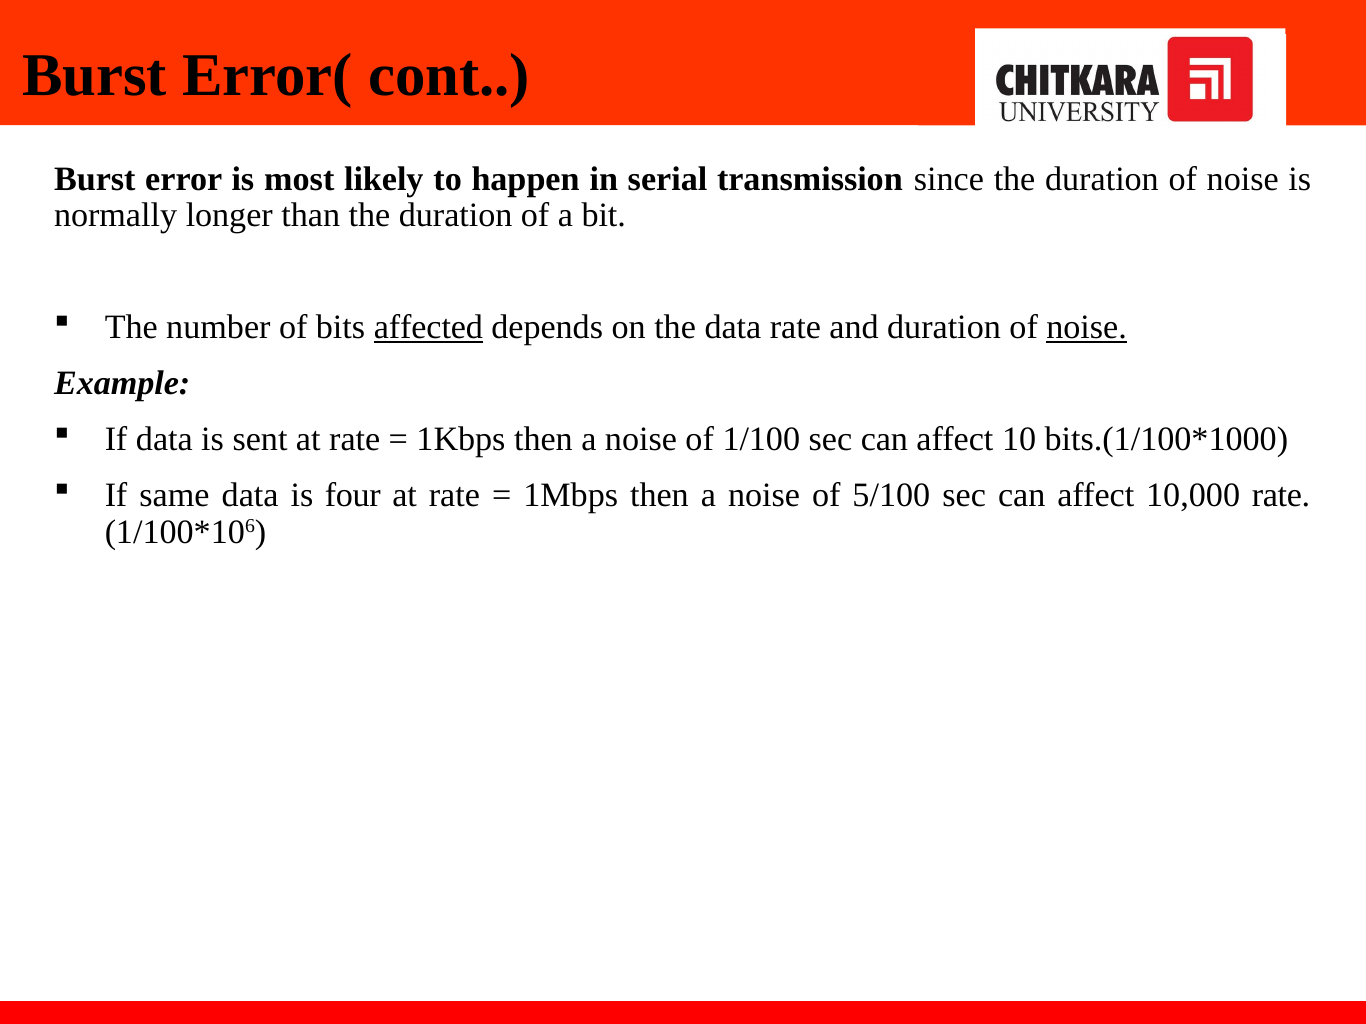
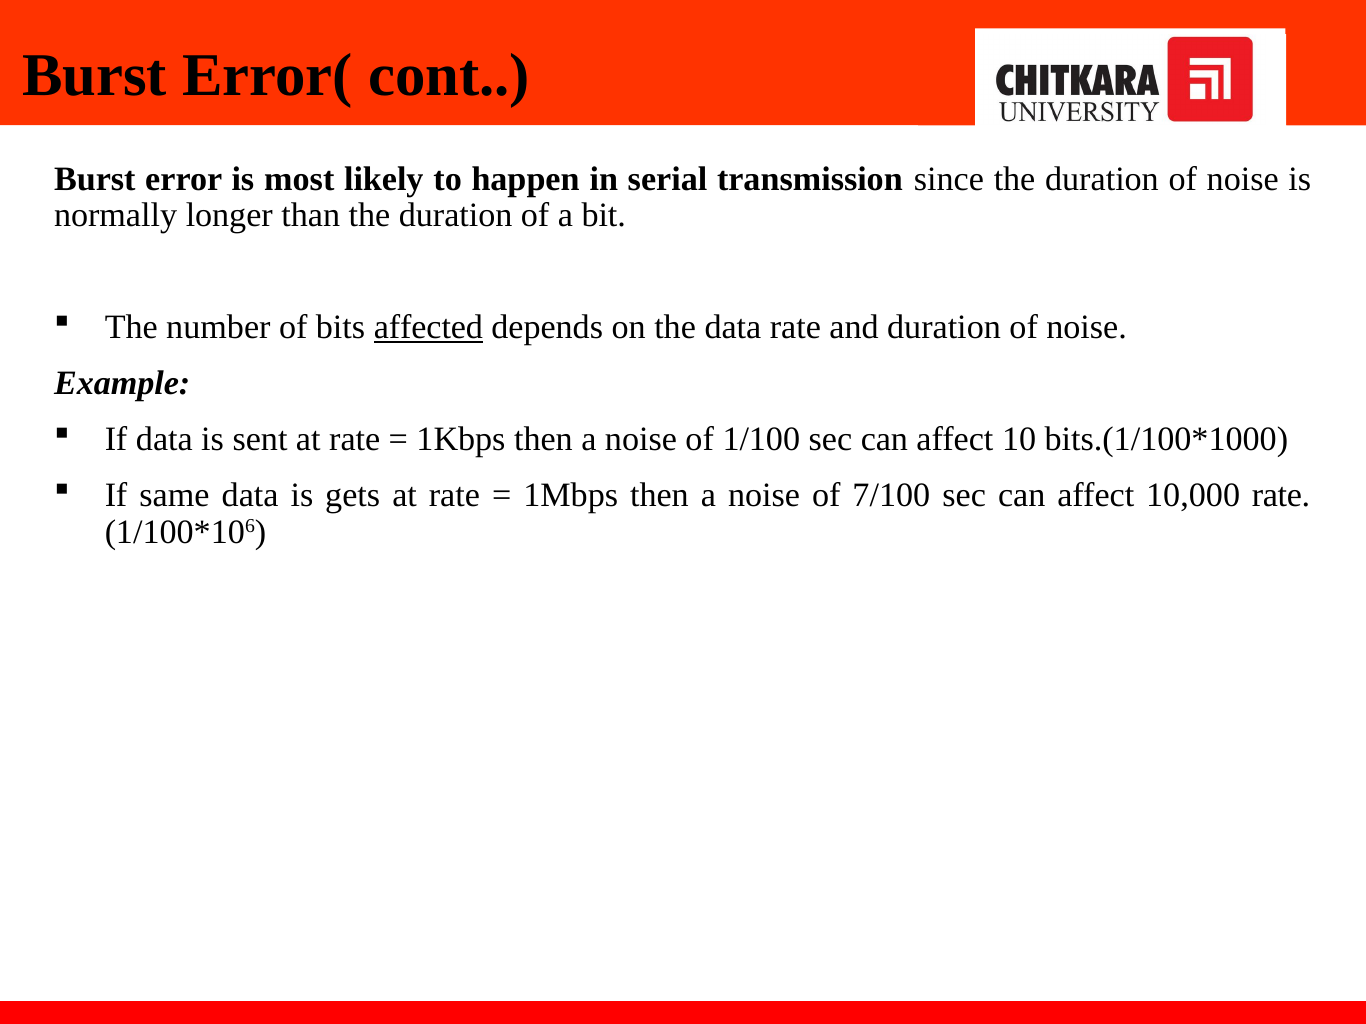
noise underline: present -> none (1087, 328)
four: four -> gets (353, 495)
5/100: 5/100 -> 7/100 (891, 495)
